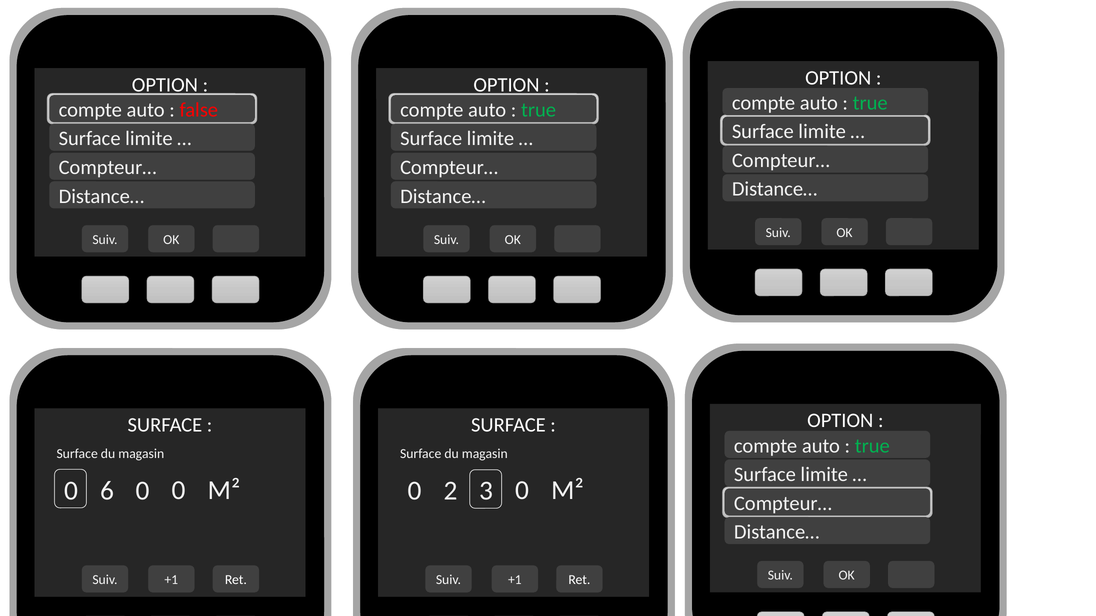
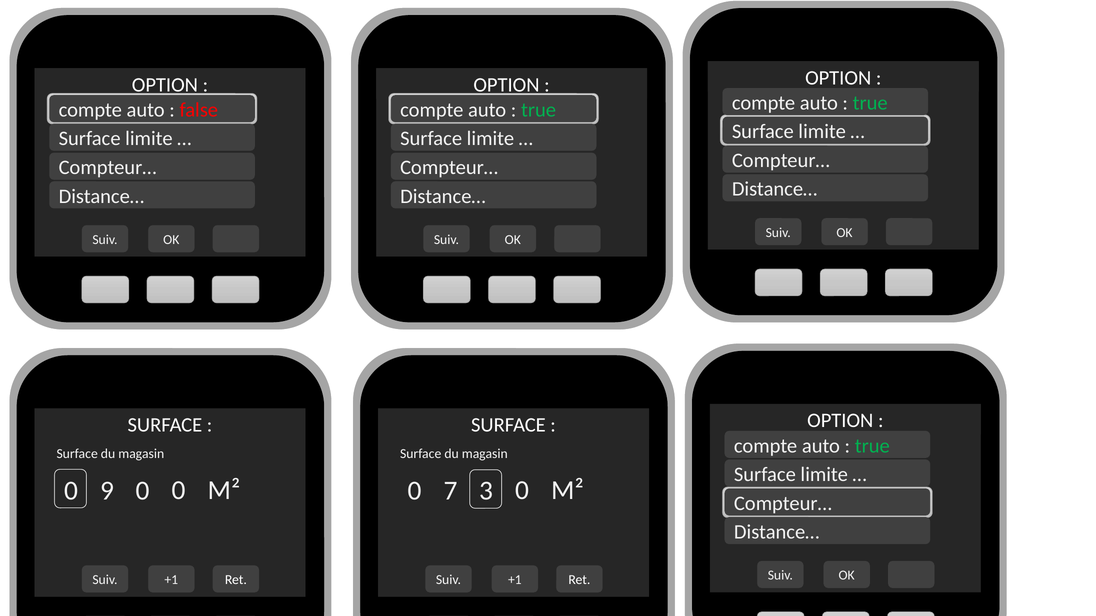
6: 6 -> 9 (107, 491)
2: 2 -> 7 (450, 491)
